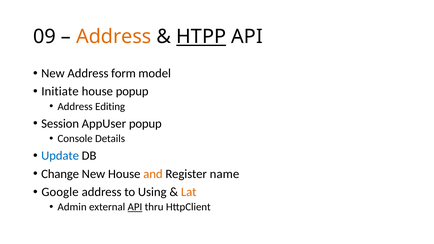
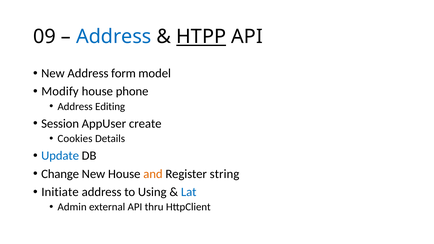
Address colour: orange -> blue (114, 37)
Initiate: Initiate -> Modify (60, 92)
house popup: popup -> phone (132, 92)
AppUser popup: popup -> create (145, 124)
Console: Console -> Cookies (75, 139)
name: name -> string (225, 174)
Google: Google -> Initiate (60, 192)
Lat colour: orange -> blue (189, 192)
API underline: present -> none (135, 207)
